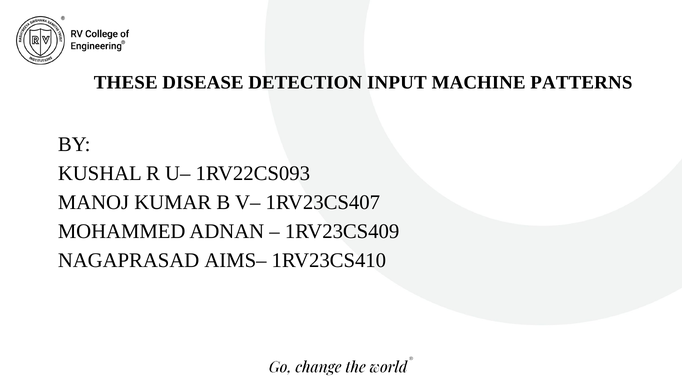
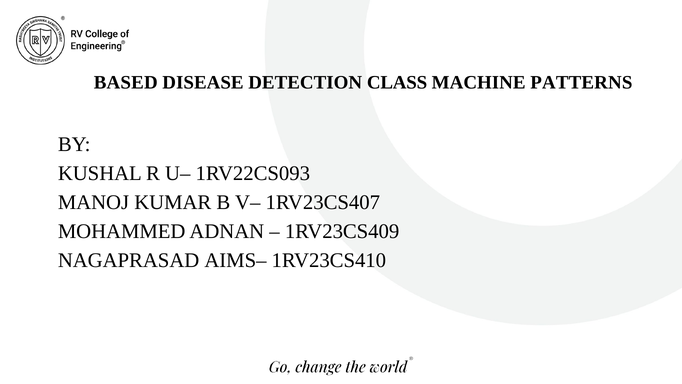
THESE: THESE -> BASED (126, 82)
INPUT: INPUT -> CLASS (397, 82)
